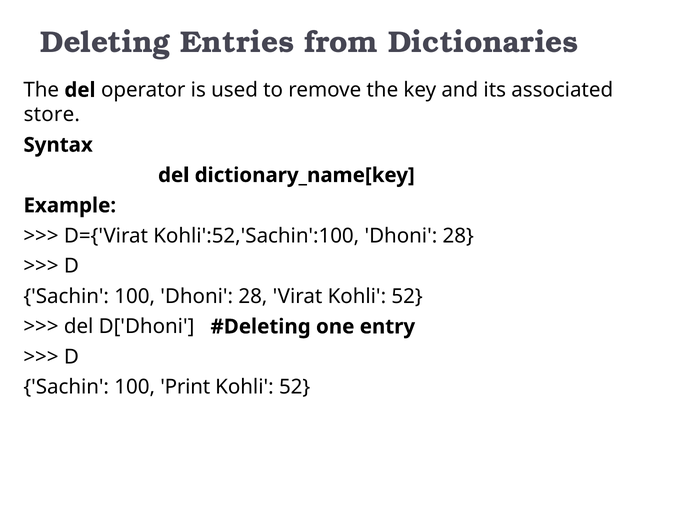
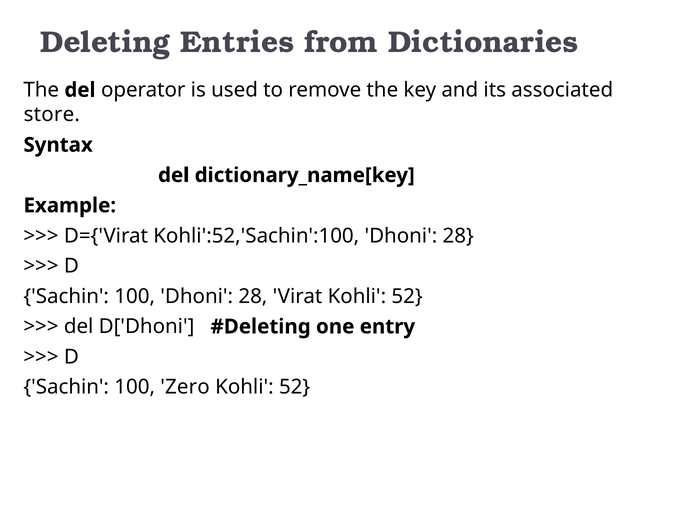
Print: Print -> Zero (185, 387)
